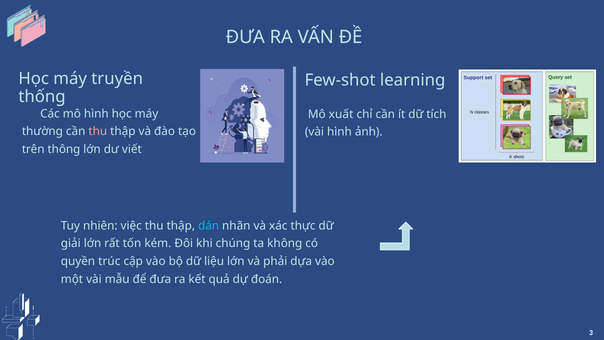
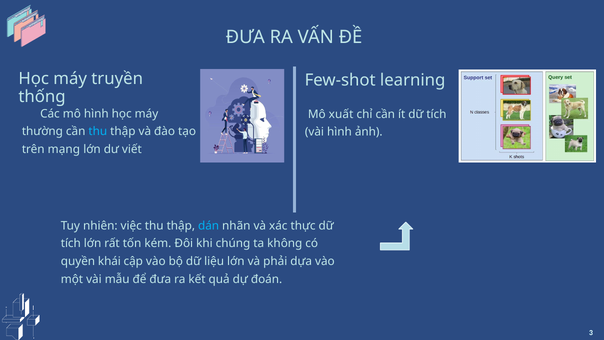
thu colour: pink -> light blue (98, 131)
thông: thông -> mạng (64, 149)
giải: giải -> tích (71, 243)
trúc: trúc -> khái (109, 261)
